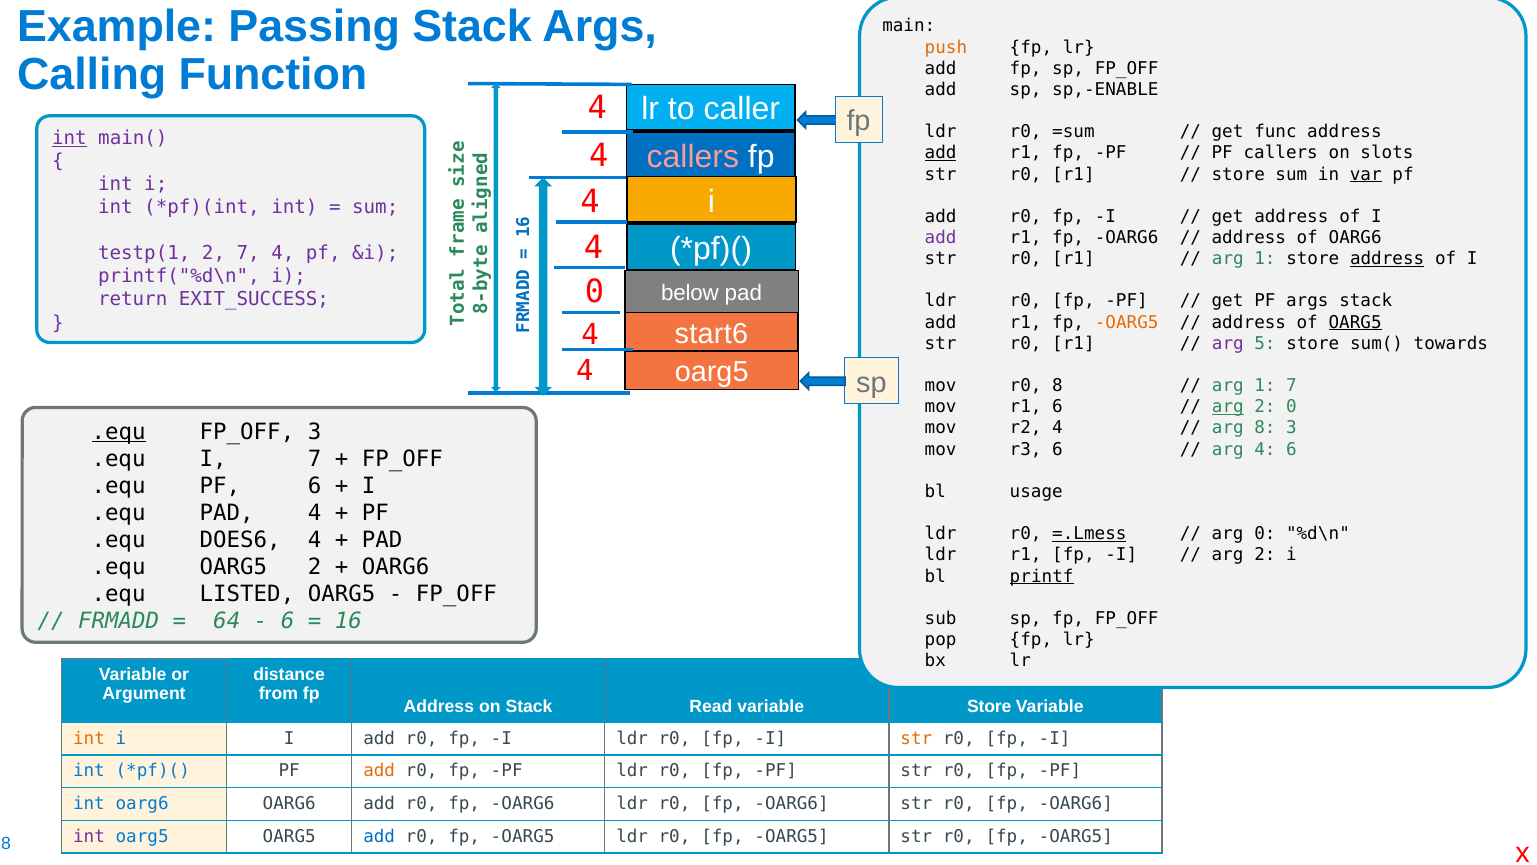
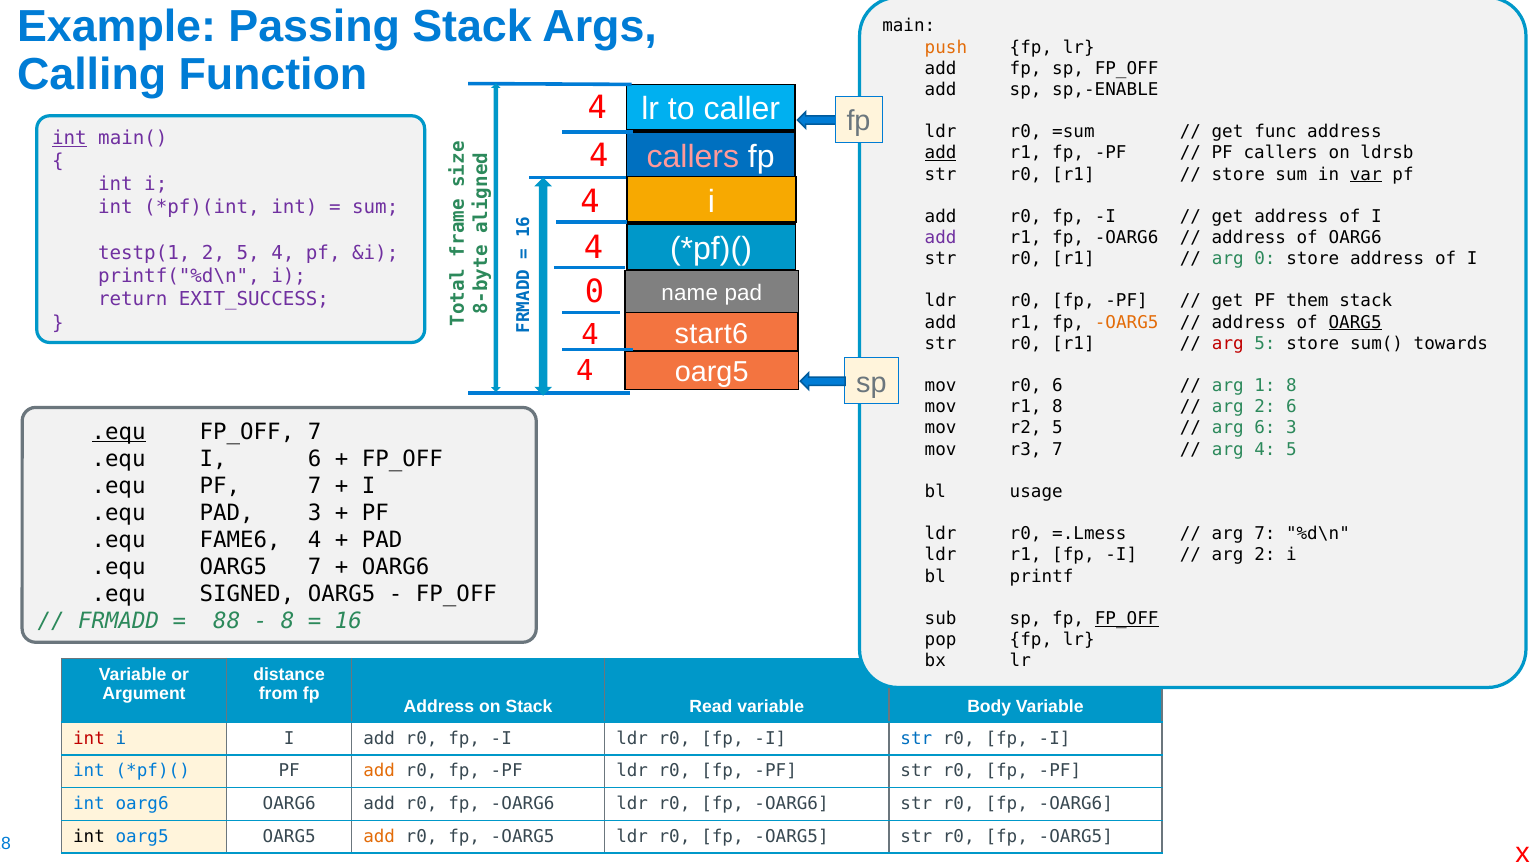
slots: slots -> ldrsb (1387, 153)
2 7: 7 -> 5 (248, 253)
1: 1 -> 0 (1265, 259)
address underline: present -> none (1387, 259)
below: below -> name (690, 293)
PF args: args -> them (1307, 301)
arg colour: purple -> red (1228, 343)
r0 8: 8 -> 6 (1057, 386)
1 7: 7 -> 8 (1292, 386)
r1 6: 6 -> 8 (1057, 407)
arg underline: present -> none (1228, 407)
2 0: 0 -> 6 (1292, 407)
r2 4: 4 -> 5 (1057, 428)
arg 8: 8 -> 6 (1265, 428)
FP_OFF 3: 3 -> 7 (315, 432)
r3 6: 6 -> 7 (1057, 449)
4 6: 6 -> 5 (1292, 449)
I 7: 7 -> 6 (315, 459)
PF 6: 6 -> 7 (315, 486)
PAD 4: 4 -> 3 (315, 513)
=.Lmess underline: present -> none (1089, 534)
arg 0: 0 -> 7 (1265, 534)
DOES6: DOES6 -> FAME6 (240, 540)
OARG5 2: 2 -> 7 (315, 566)
printf underline: present -> none (1042, 576)
LISTED: LISTED -> SIGNED (247, 593)
64: 64 -> 88 (227, 620)
6: 6 -> 8 (288, 620)
FP_OFF underline: none -> present (1127, 618)
variable Store: Store -> Body (989, 706)
int colour: orange -> red (89, 738)
str colour: orange -> blue (916, 738)
int colour: purple -> black (89, 836)
add colour: blue -> orange (379, 836)
